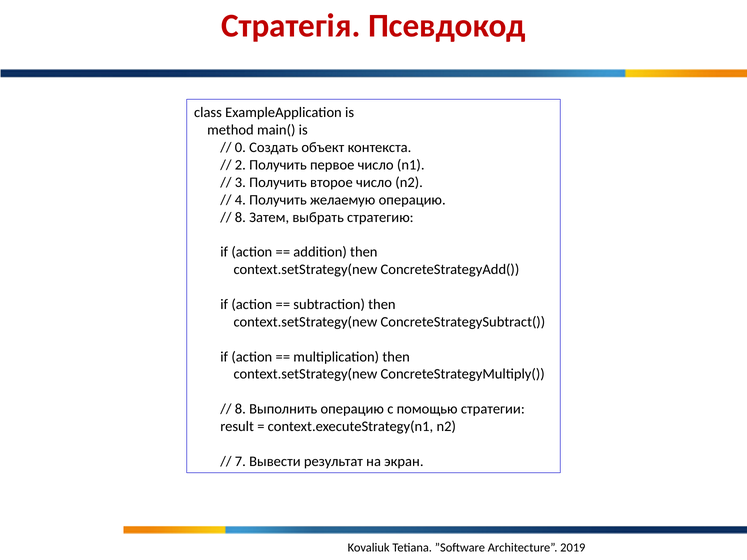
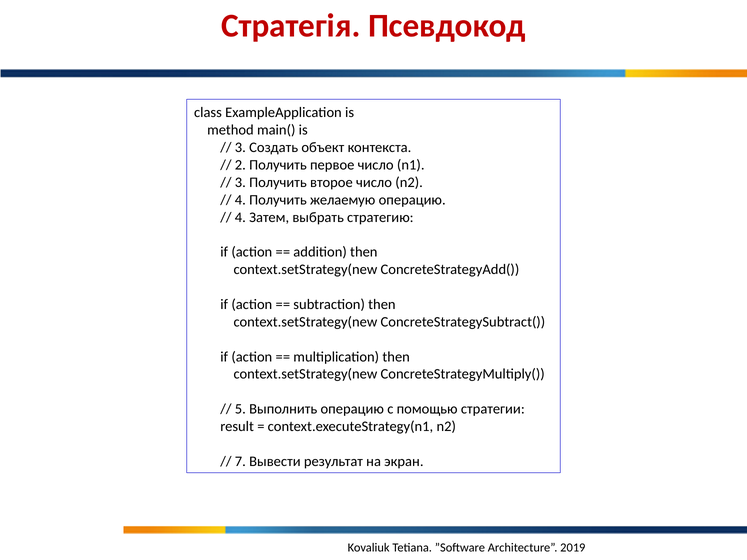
0: 0 -> 3 (240, 148)
8: 8 -> 4 (240, 217)
8: 8 -> 5 (240, 409)
